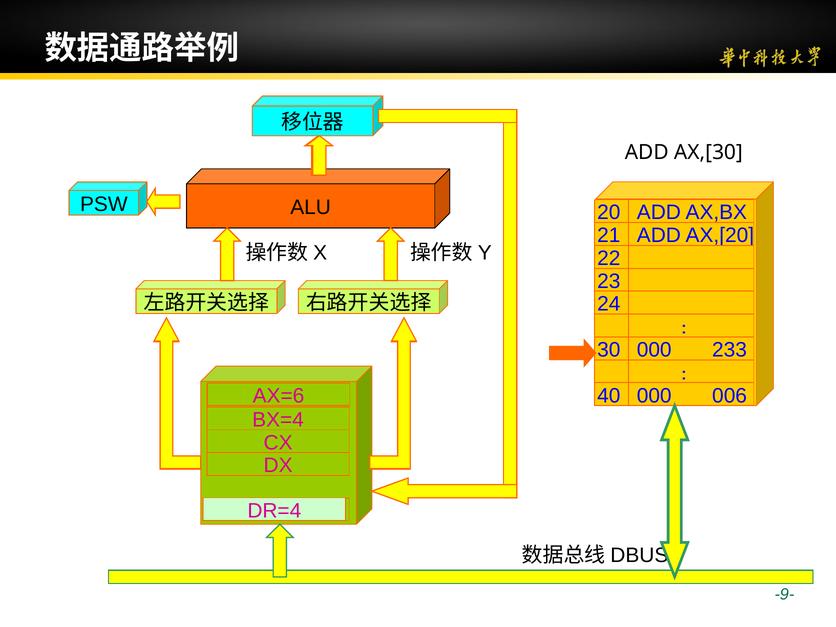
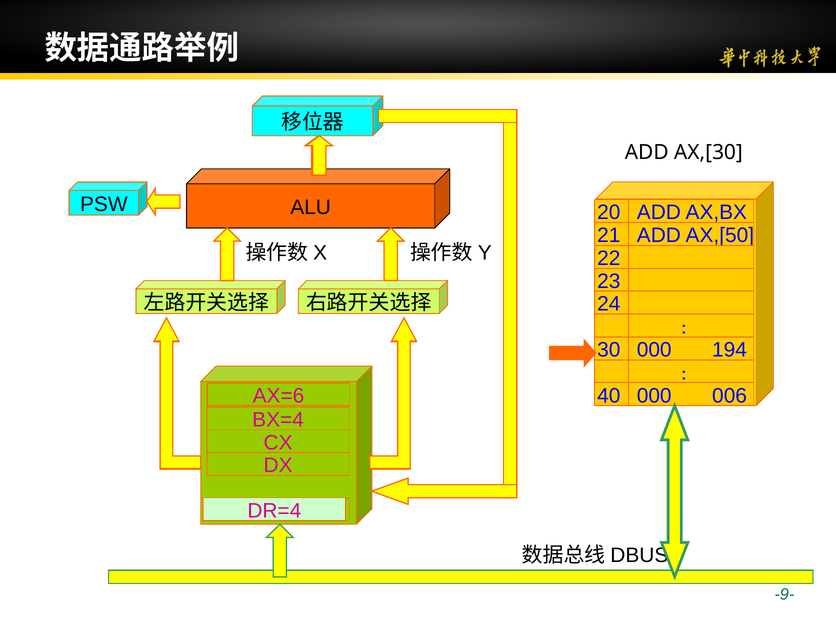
AX,[20: AX,[20 -> AX,[50 (720, 235)
233: 233 -> 194 (729, 350)
